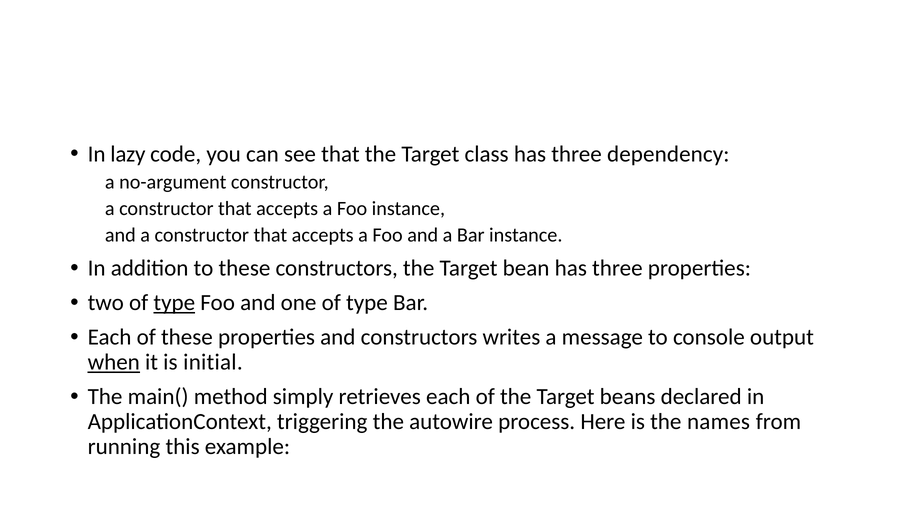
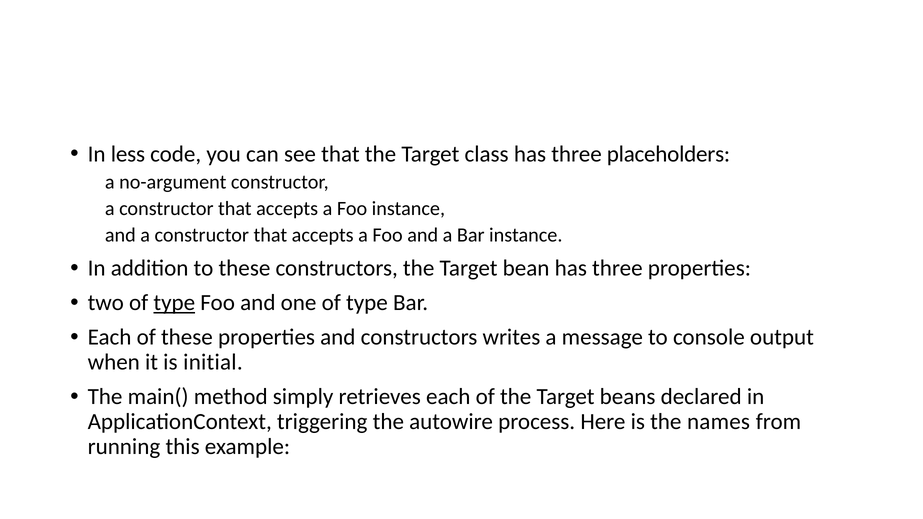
lazy: lazy -> less (128, 154)
dependency: dependency -> placeholders (668, 154)
when underline: present -> none (114, 362)
